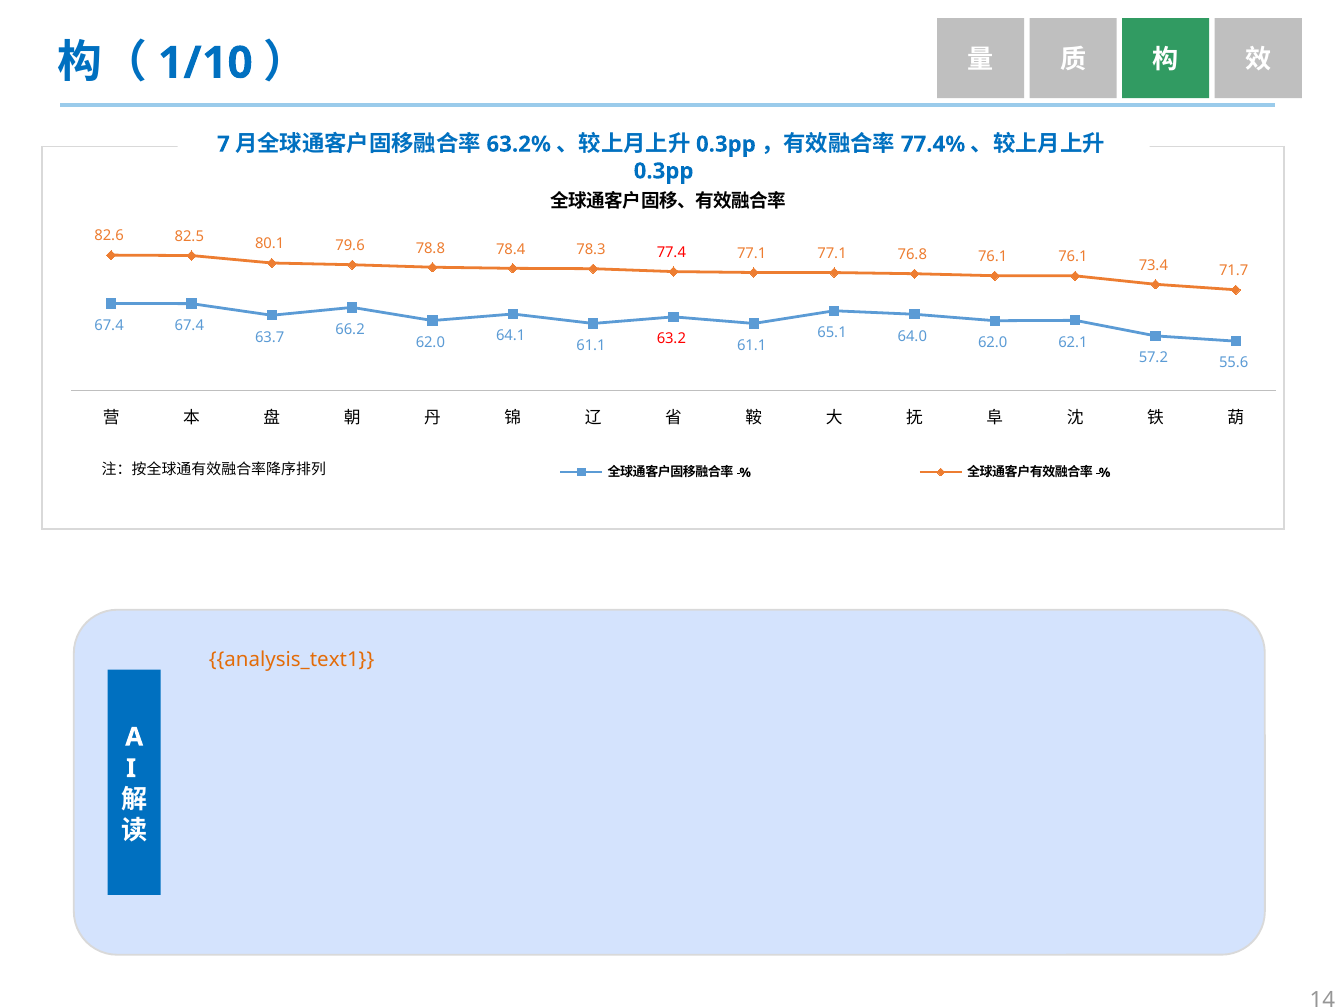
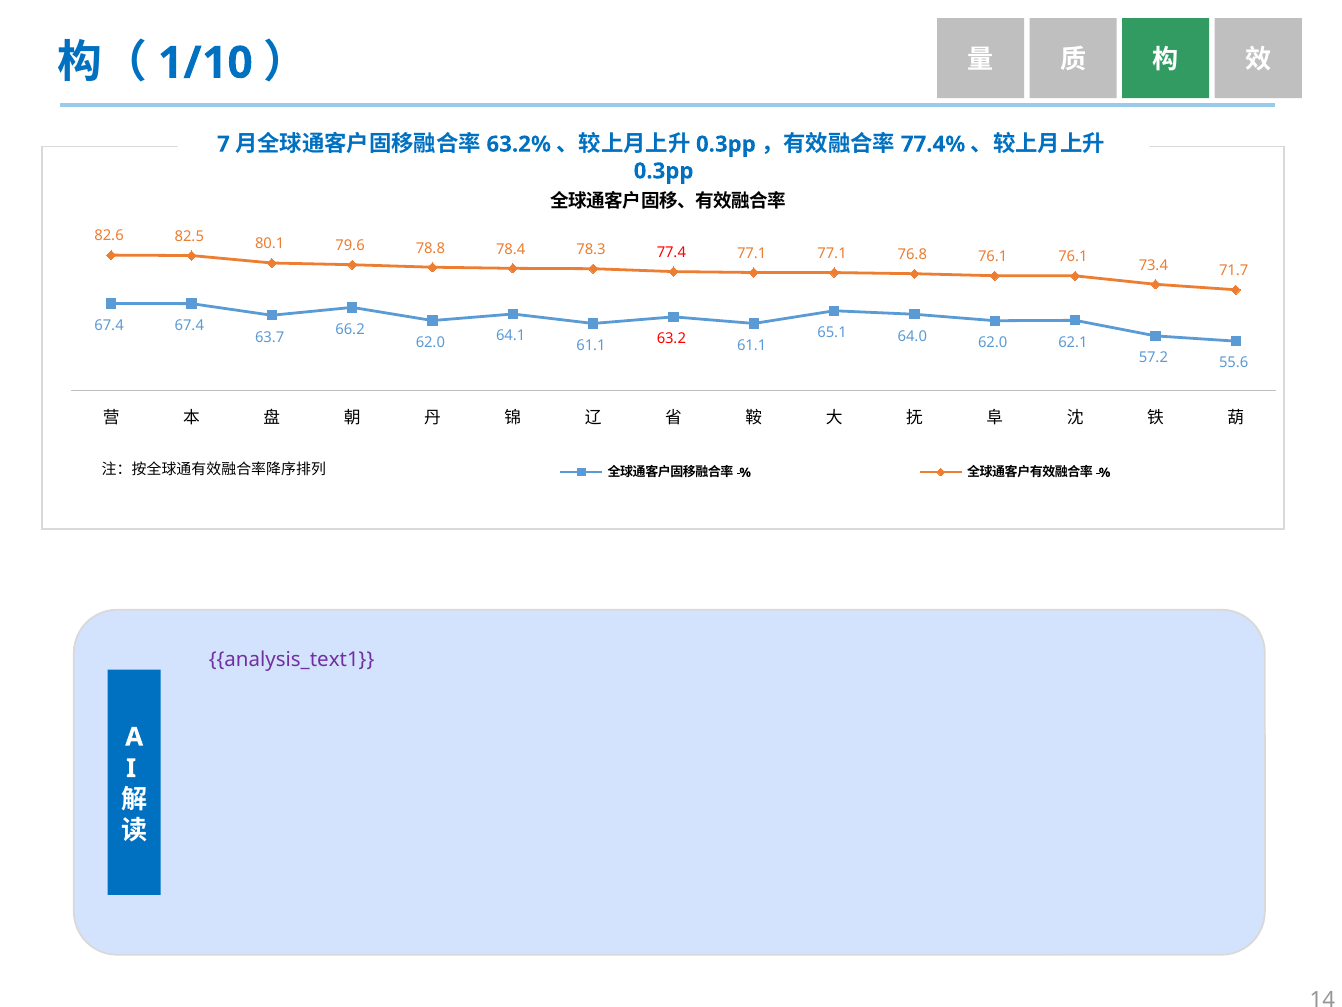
analysis_text1 colour: orange -> purple (292, 659)
